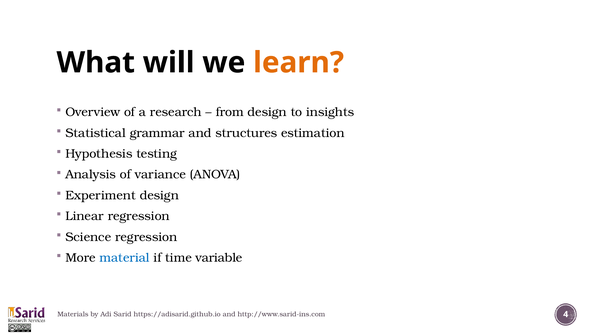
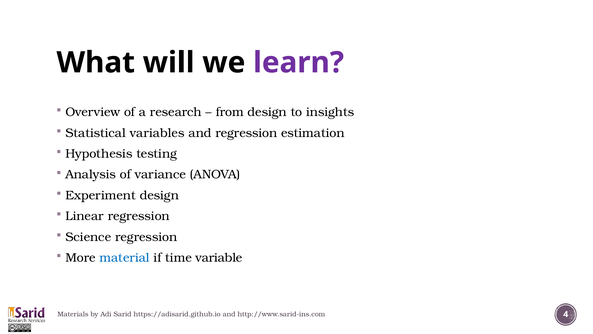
learn colour: orange -> purple (299, 63)
grammar: grammar -> variables (157, 133)
and structures: structures -> regression (246, 133)
